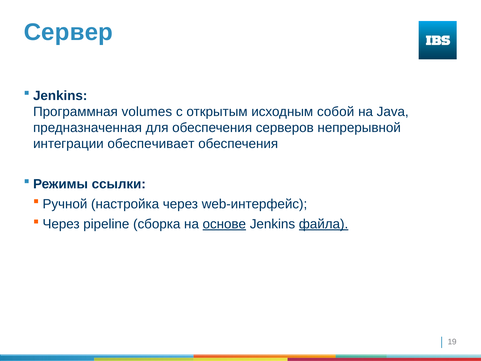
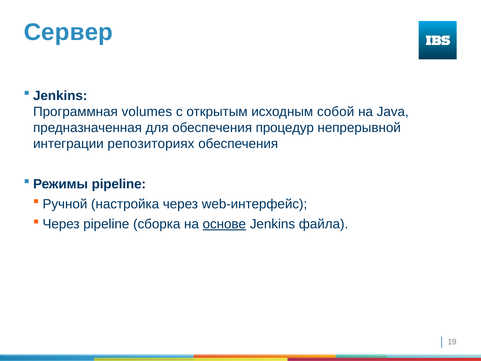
серверов: серверов -> процедур (285, 128)
обеспечивает: обеспечивает -> репозиториях (151, 144)
ссылки: ссылки -> pipeline (119, 184)
файла underline: present -> none (324, 224)
